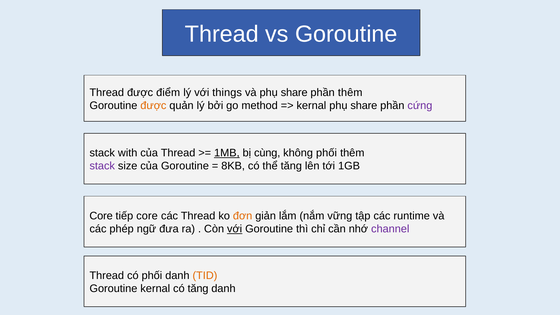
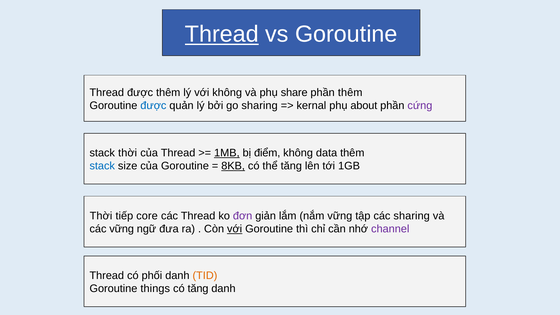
Thread underline: none -> present (222, 34)
được điểm: điểm -> thêm (168, 92)
với things: things -> không (227, 92)
được colour: orange -> blue (153, 106)
go method: method -> sharing (260, 106)
share: share -> about (364, 106)
stack with: with -> thời (128, 153)
cùng: cùng -> điểm (267, 153)
không phối: phối -> data (327, 153)
stack colour: purple -> blue (102, 166)
8KB underline: none -> present (233, 166)
Core: Core -> Thời (101, 216)
đơn colour: orange -> purple (243, 216)
các runtime: runtime -> sharing (412, 216)
các phép: phép -> vững (122, 229)
Goroutine kernal: kernal -> things (155, 289)
